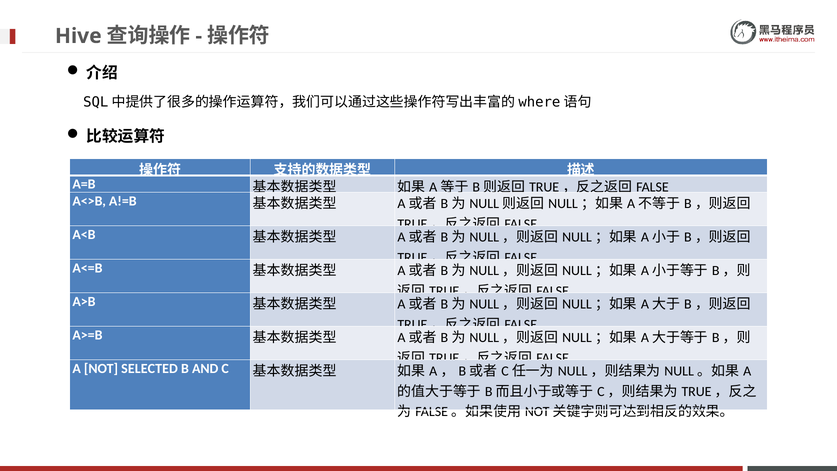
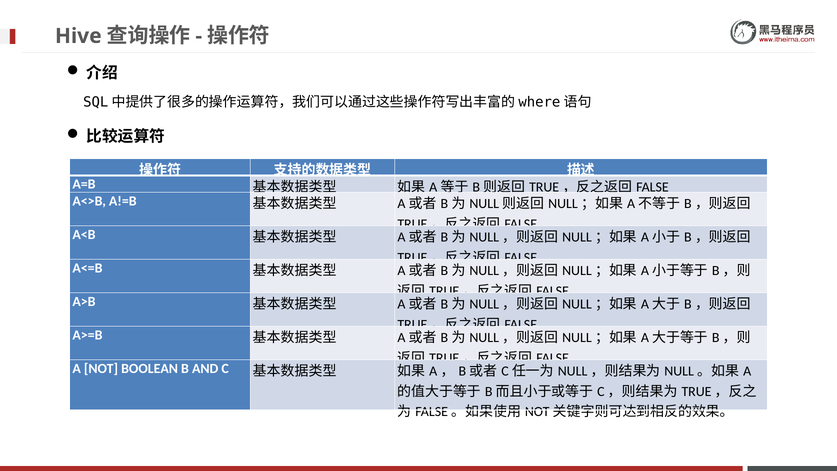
SELECTED: SELECTED -> BOOLEAN (150, 368)
